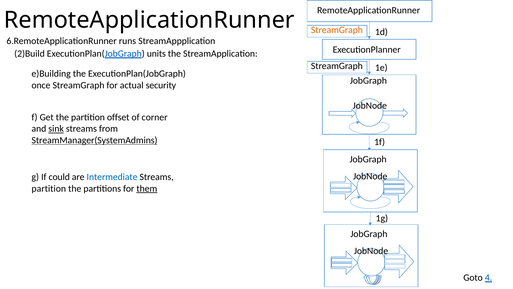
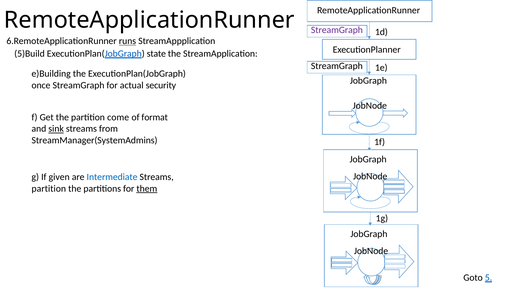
StreamGraph colour: orange -> purple (337, 30)
runs underline: none -> present (127, 41)
2)Build: 2)Build -> 5)Build (30, 54)
units: units -> state (156, 54)
offset: offset -> come (118, 117)
corner: corner -> format (155, 117)
StreamManager(SystemAdmins underline: present -> none (95, 140)
could: could -> given (59, 177)
4: 4 -> 5 (489, 277)
